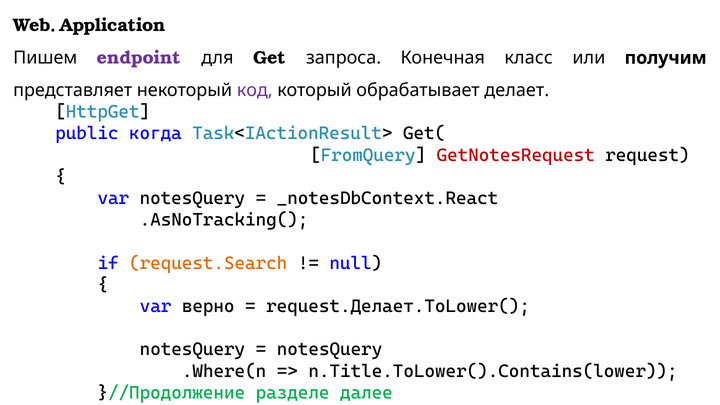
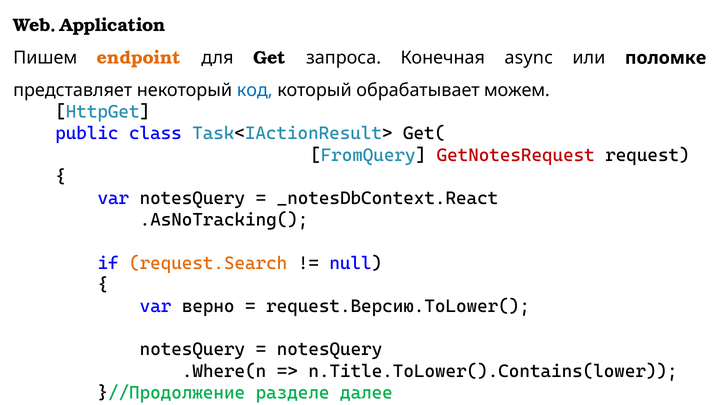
endpoint colour: purple -> orange (139, 58)
класс: класс -> async (529, 58)
получим: получим -> поломке (666, 58)
код colour: purple -> blue (255, 90)
делает: делает -> можем (517, 90)
когда: когда -> class (155, 133)
request.Делает.ToLower(: request.Делает.ToLower( -> request.Версию.ToLower( (398, 306)
